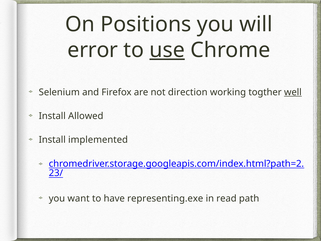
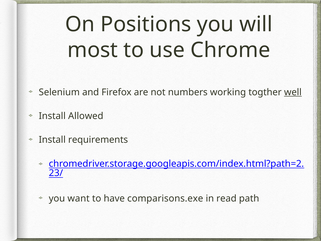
error: error -> most (93, 50)
use underline: present -> none (167, 50)
direction: direction -> numbers (188, 92)
implemented: implemented -> requirements (98, 140)
representing.exe: representing.exe -> comparisons.exe (165, 198)
